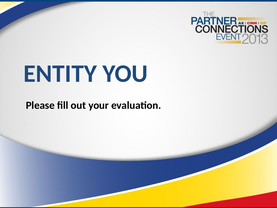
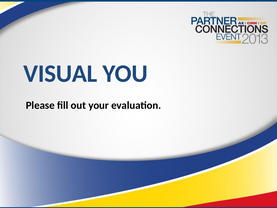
ENTITY: ENTITY -> VISUAL (60, 74)
